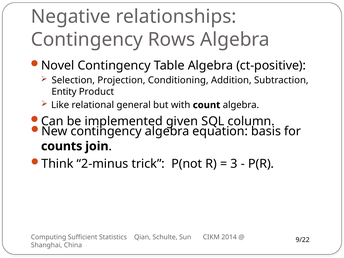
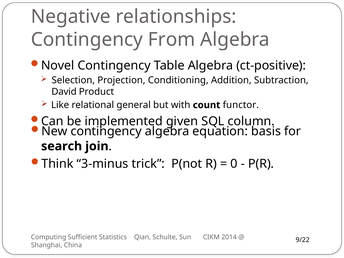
Rows: Rows -> From (172, 40)
Entity: Entity -> David (64, 92)
count algebra: algebra -> functor (241, 105)
counts: counts -> search (62, 146)
2-minus: 2-minus -> 3-minus (103, 164)
3: 3 -> 0 (234, 164)
